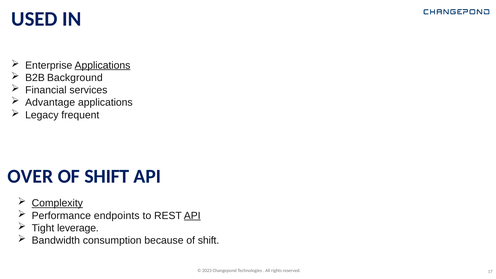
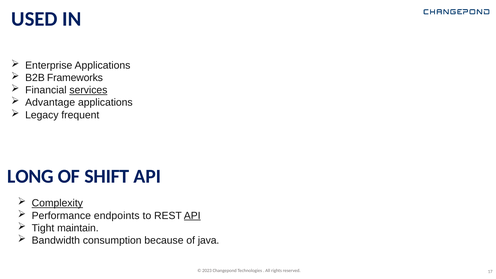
Applications underline: present -> none (102, 65)
Background: Background -> Frameworks (75, 78)
services underline: none -> present (88, 90)
OVER: OVER -> LONG (30, 176)
leverage: leverage -> maintain (78, 228)
because of shift: shift -> java (209, 240)
